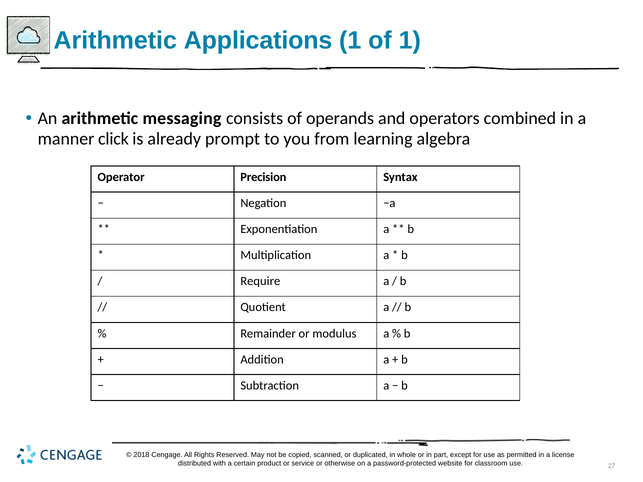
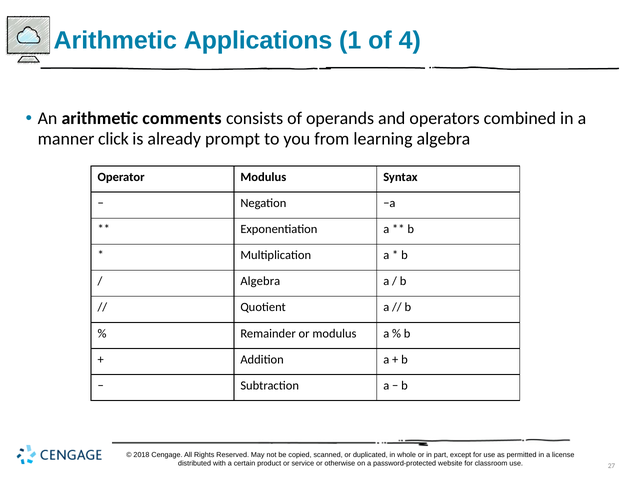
of 1: 1 -> 4 (410, 41)
messaging: messaging -> comments (182, 119)
Operator Precision: Precision -> Modulus (263, 177)
Require: Require -> Algebra (260, 281)
